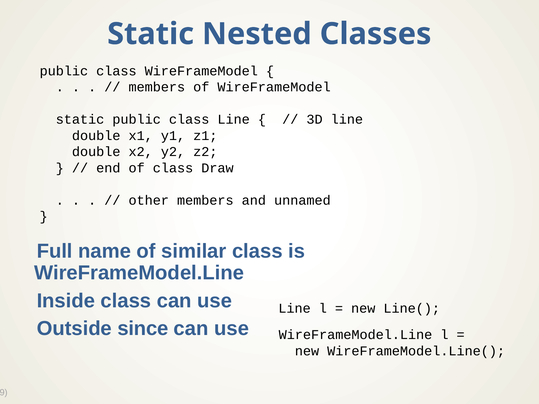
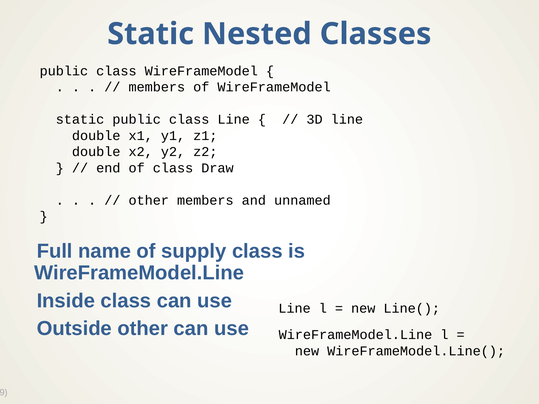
similar: similar -> supply (194, 251)
Outside since: since -> other (143, 329)
